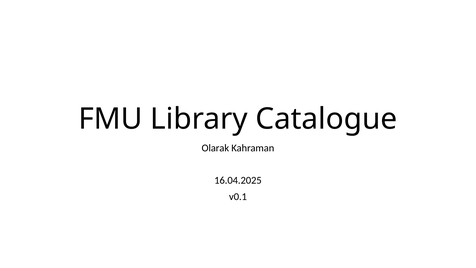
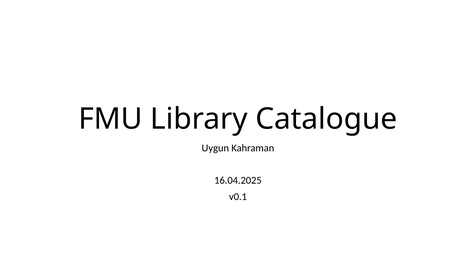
Olarak: Olarak -> Uygun (215, 148)
